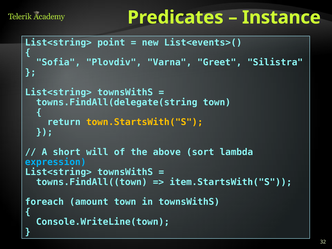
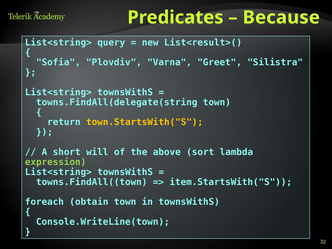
Instance: Instance -> Because (281, 17)
point: point -> query (111, 43)
List<events>(: List<events>( -> List<result>( (203, 43)
expression colour: light blue -> light green (56, 162)
amount: amount -> obtain (89, 202)
